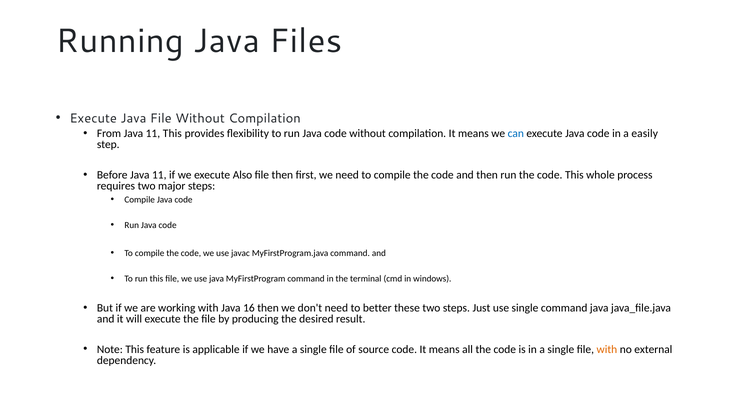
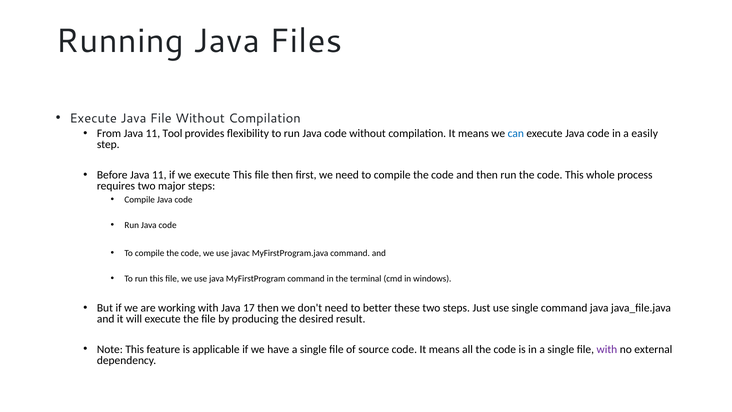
11 This: This -> Tool (172, 133)
execute Also: Also -> This (242, 175)
16: 16 -> 17 (249, 308)
with colour: orange -> purple (607, 349)
